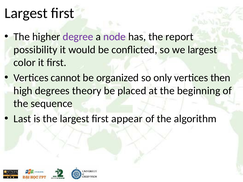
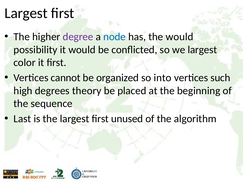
node colour: purple -> blue (115, 37)
the report: report -> would (179, 37)
only: only -> into (163, 78)
then: then -> such (220, 78)
appear: appear -> unused (127, 119)
